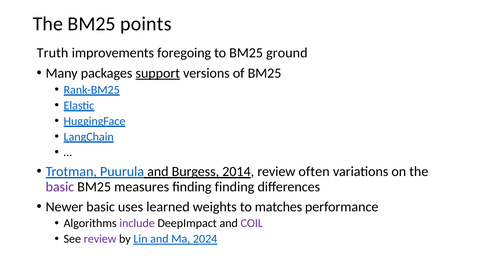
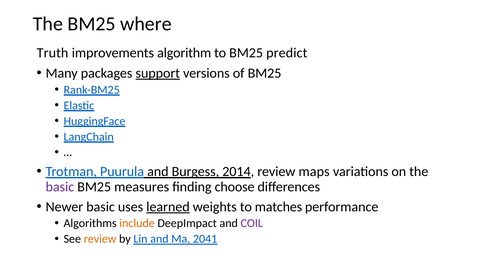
points: points -> where (146, 24)
foregoing: foregoing -> algorithm (184, 53)
ground: ground -> predict (287, 53)
often: often -> maps (314, 172)
finding finding: finding -> choose (235, 187)
learned underline: none -> present (168, 207)
include colour: purple -> orange (137, 223)
review colour: purple -> orange (100, 239)
2024: 2024 -> 2041 (205, 239)
